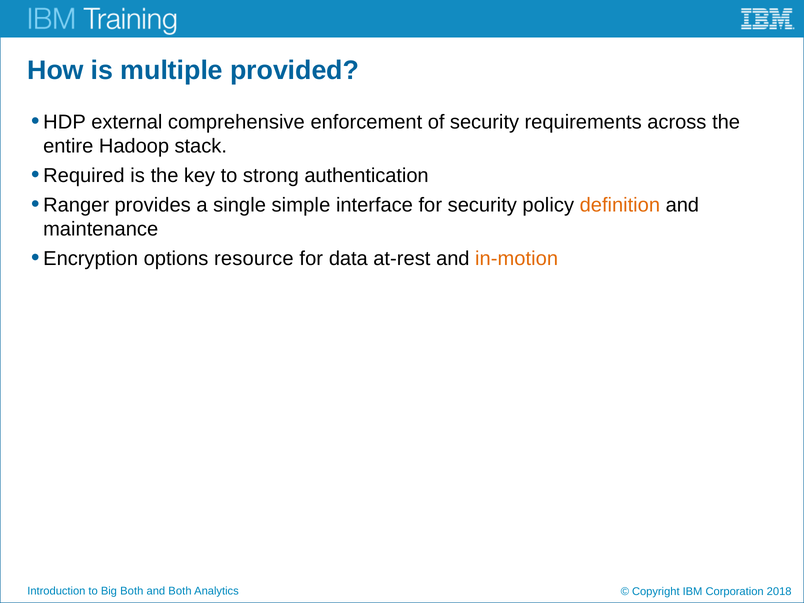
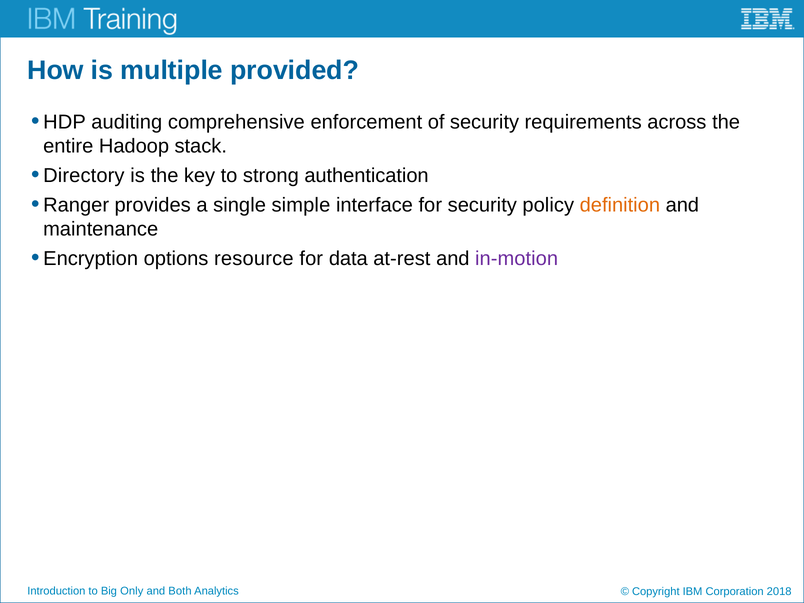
external: external -> auditing (127, 122)
Required: Required -> Directory (84, 175)
in-motion colour: orange -> purple (517, 258)
Both: Both -> Only (132, 591)
